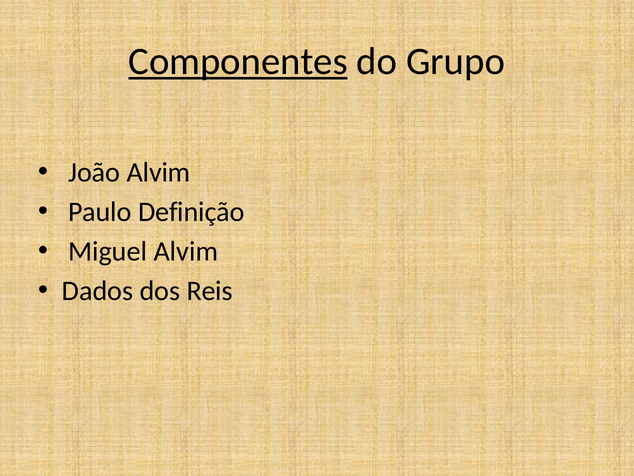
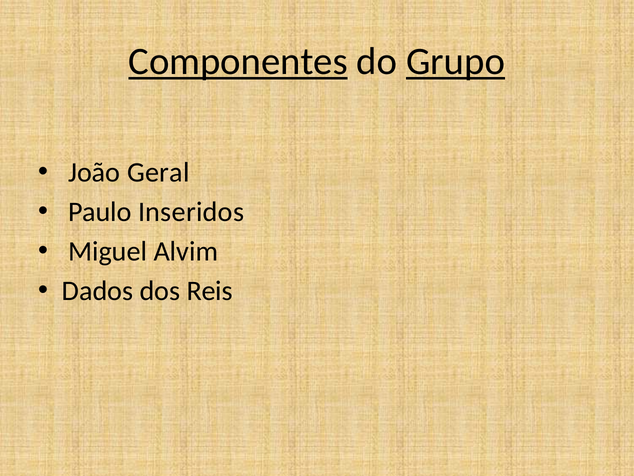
Grupo underline: none -> present (456, 61)
João Alvim: Alvim -> Geral (158, 172)
Definição: Definição -> Inseridos (191, 212)
